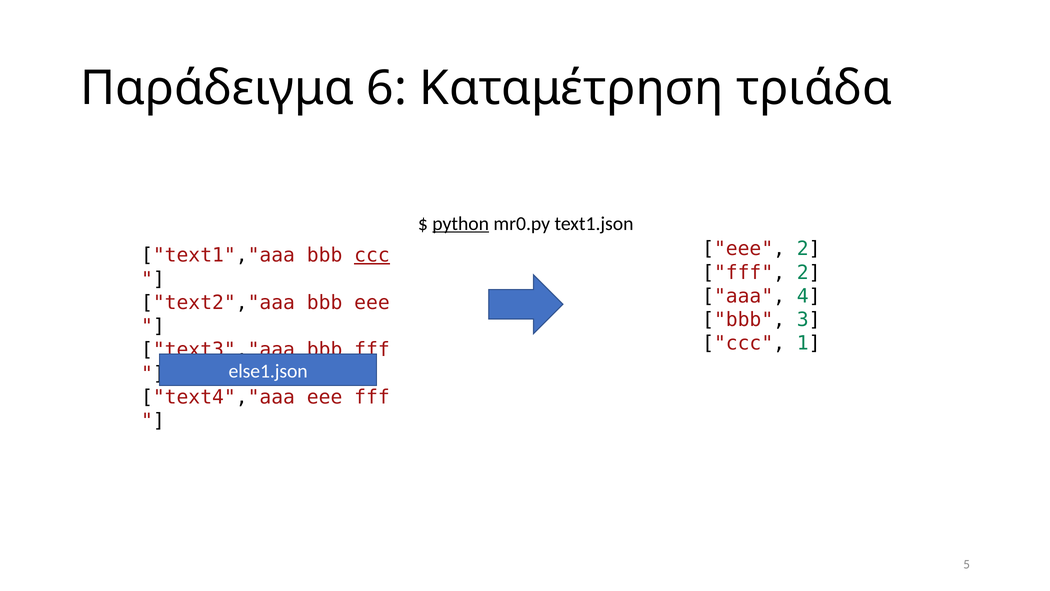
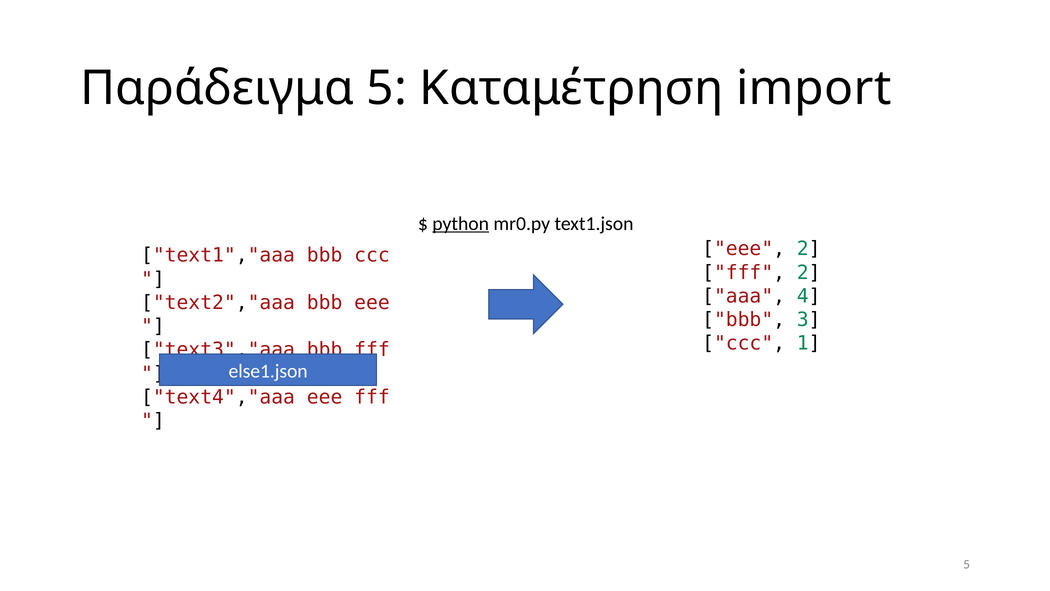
Παράδειγμα 6: 6 -> 5 (387, 88)
τριάδα: τριάδα -> import (814, 88)
ccc underline: present -> none (372, 255)
